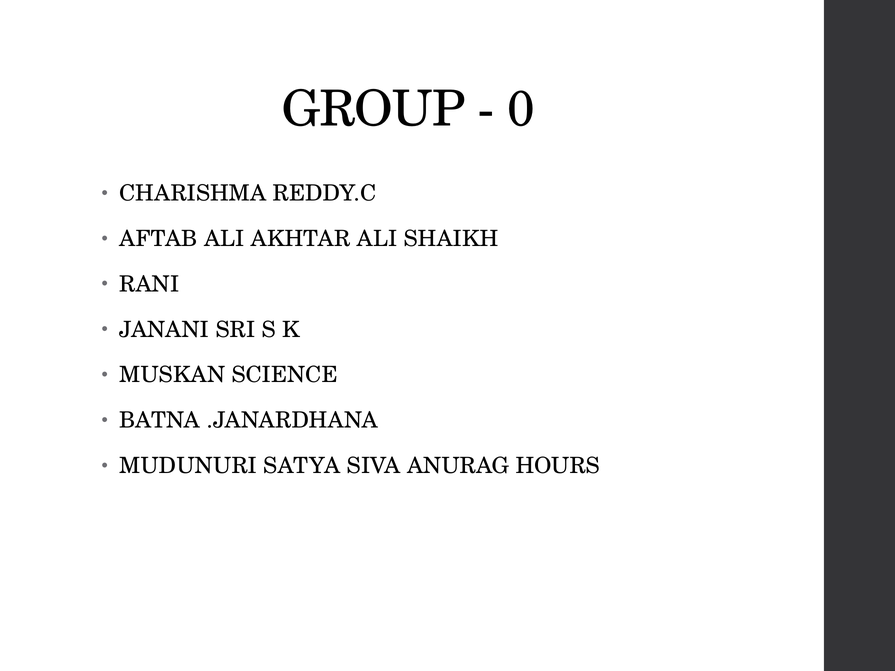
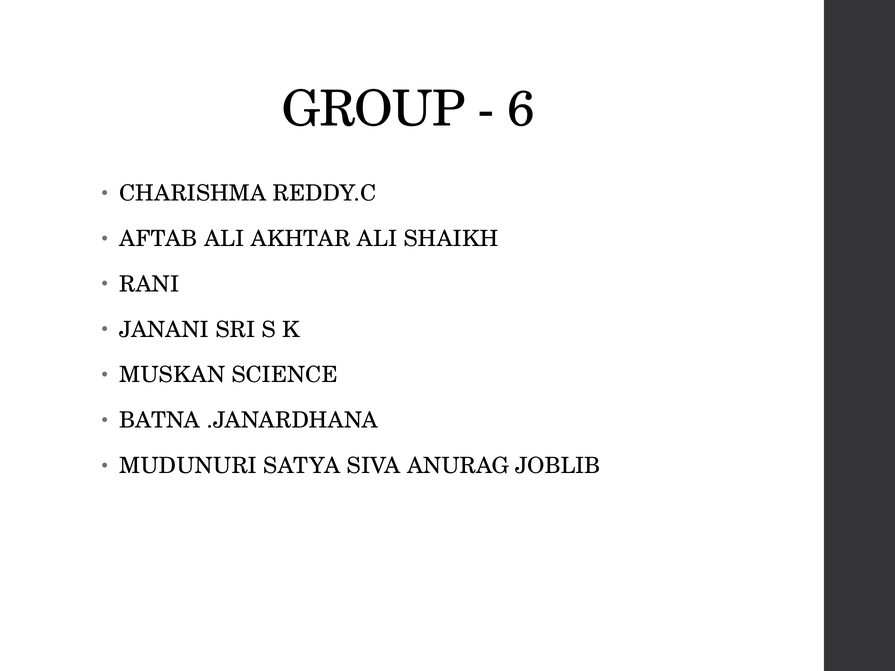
0: 0 -> 6 (521, 110)
HOURS: HOURS -> JOBLIB (558, 466)
